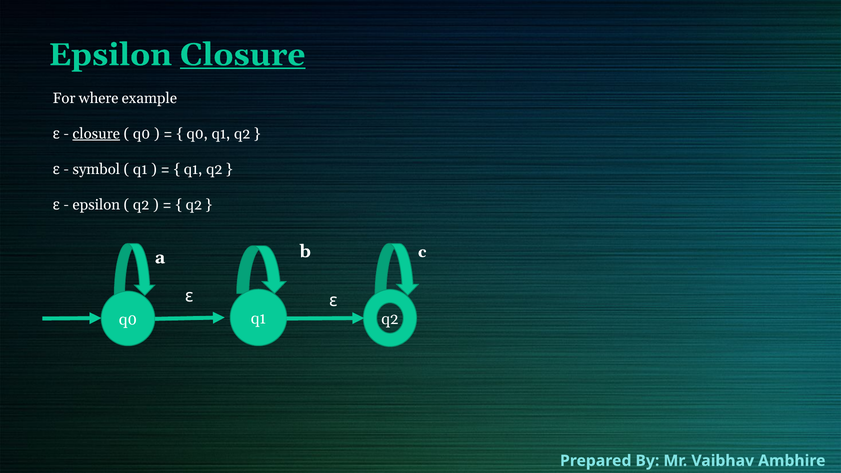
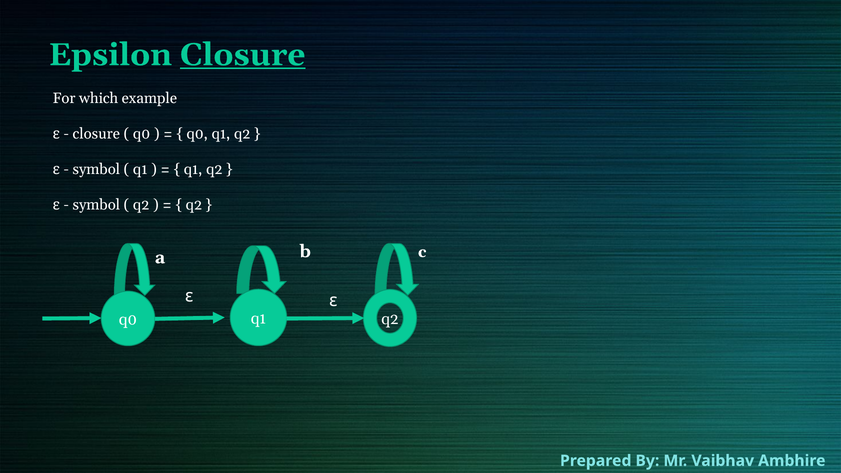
where: where -> which (99, 98)
closure underline: present -> none (96, 134)
epsilon: epsilon -> symbol (96, 205)
